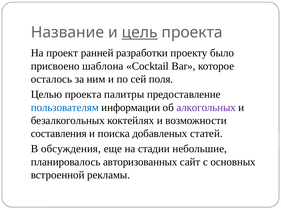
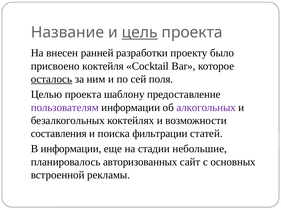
проект: проект -> внесен (62, 53)
шаблона: шаблона -> коктейля (103, 66)
осталось underline: none -> present (51, 79)
палитры: палитры -> шаблону (124, 95)
пользователям colour: blue -> purple (65, 108)
добавленых: добавленых -> фильтрации (160, 134)
В обсуждения: обсуждения -> информации (71, 149)
